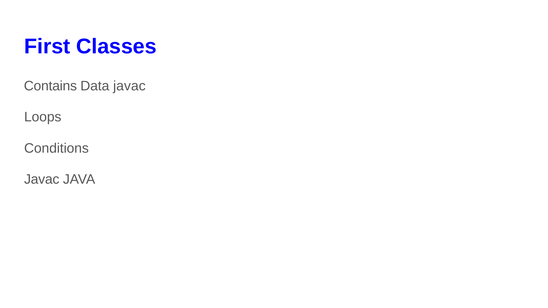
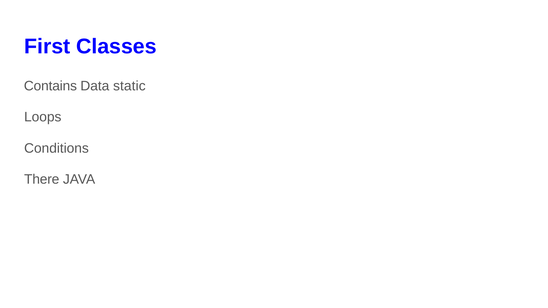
Data javac: javac -> static (129, 86)
Javac: Javac -> There (42, 179)
